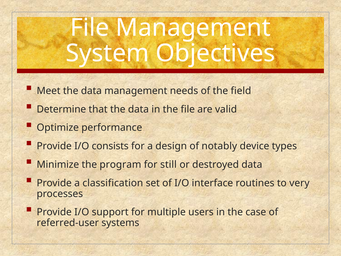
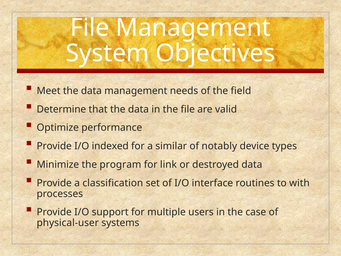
consists: consists -> indexed (110, 146)
design: design -> similar (171, 146)
still: still -> link (168, 164)
very: very -> with (299, 183)
referred-user: referred-user -> physical-user (68, 223)
